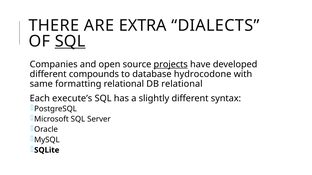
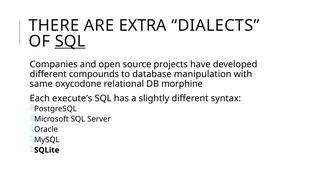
projects underline: present -> none (171, 65)
hydrocodone: hydrocodone -> manipulation (203, 74)
formatting: formatting -> oxycodone (78, 84)
DB relational: relational -> morphine (182, 84)
